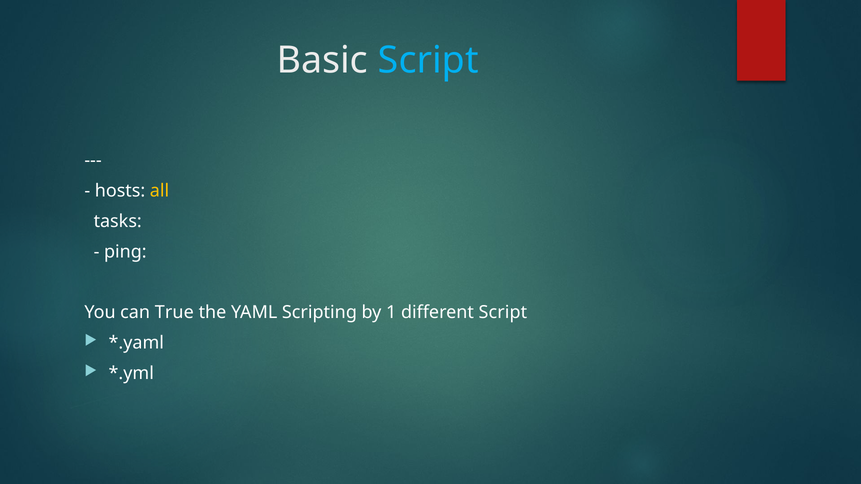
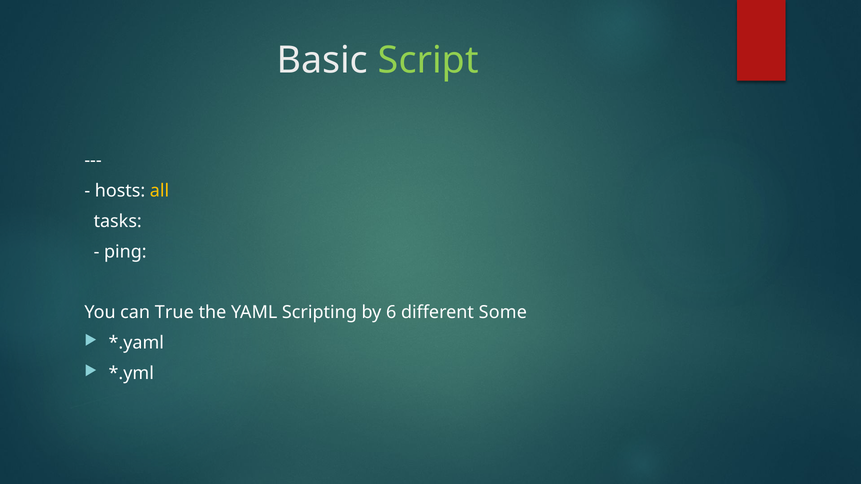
Script colour: light blue -> light green (428, 60)
1: 1 -> 6 (391, 313)
different Script: Script -> Some (503, 313)
